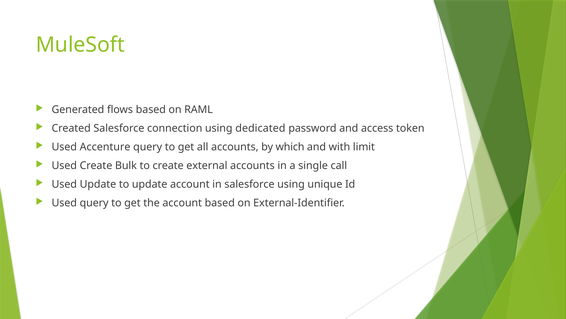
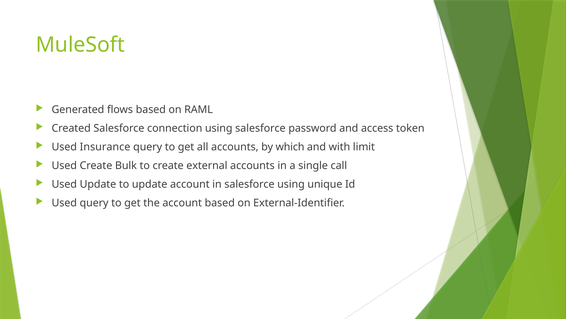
using dedicated: dedicated -> salesforce (260, 128)
Accenture: Accenture -> Insurance (105, 147)
